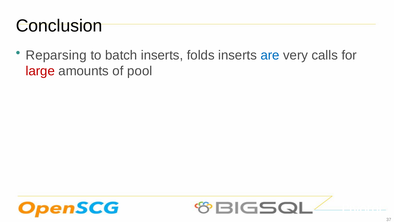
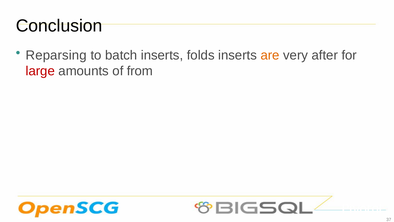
are colour: blue -> orange (270, 55)
calls: calls -> after (325, 55)
pool: pool -> from (140, 71)
